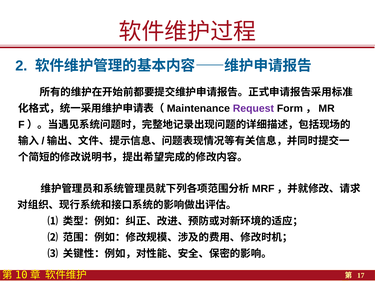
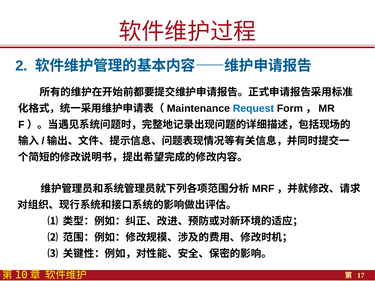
Request colour: purple -> blue (253, 109)
